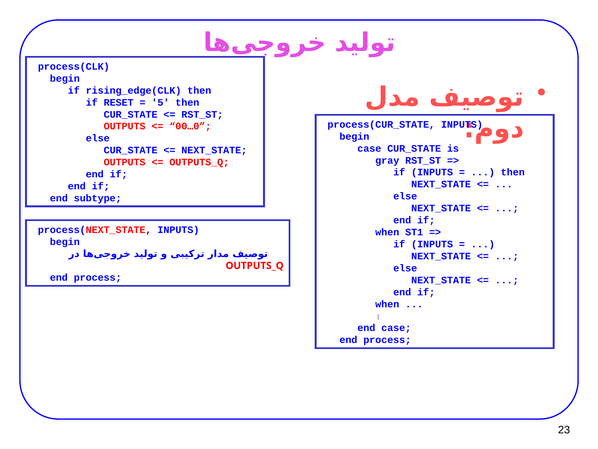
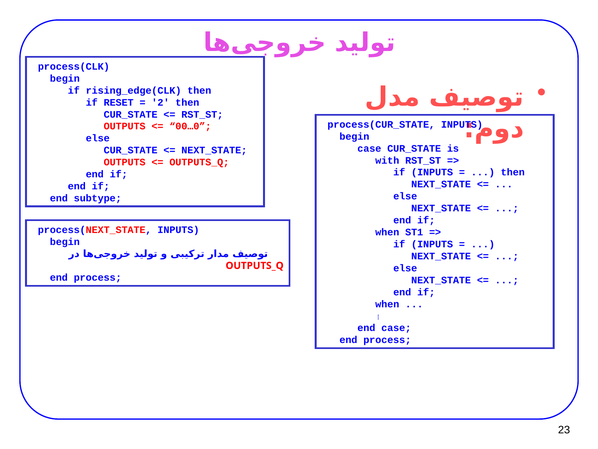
5: 5 -> 2 (160, 102)
gray: gray -> with (387, 160)
